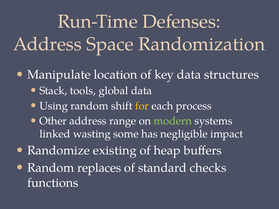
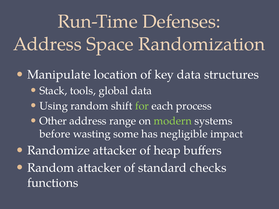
for colour: yellow -> light green (142, 106)
linked: linked -> before (55, 134)
Randomize existing: existing -> attacker (115, 151)
Random replaces: replaces -> attacker (99, 168)
